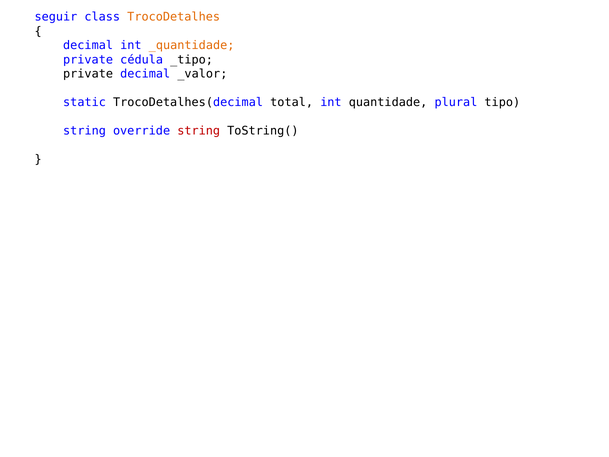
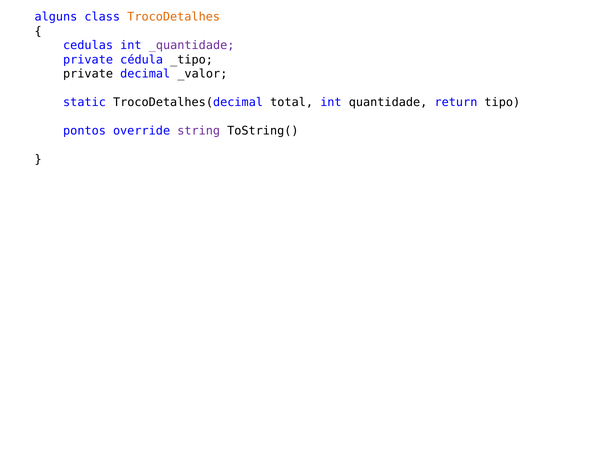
seguir: seguir -> alguns (56, 17)
decimal: decimal -> cedulas (88, 45)
_quantidade colour: orange -> purple (192, 45)
plural: plural -> return (456, 102)
string: string -> pontos (85, 131)
string colour: red -> purple (199, 131)
